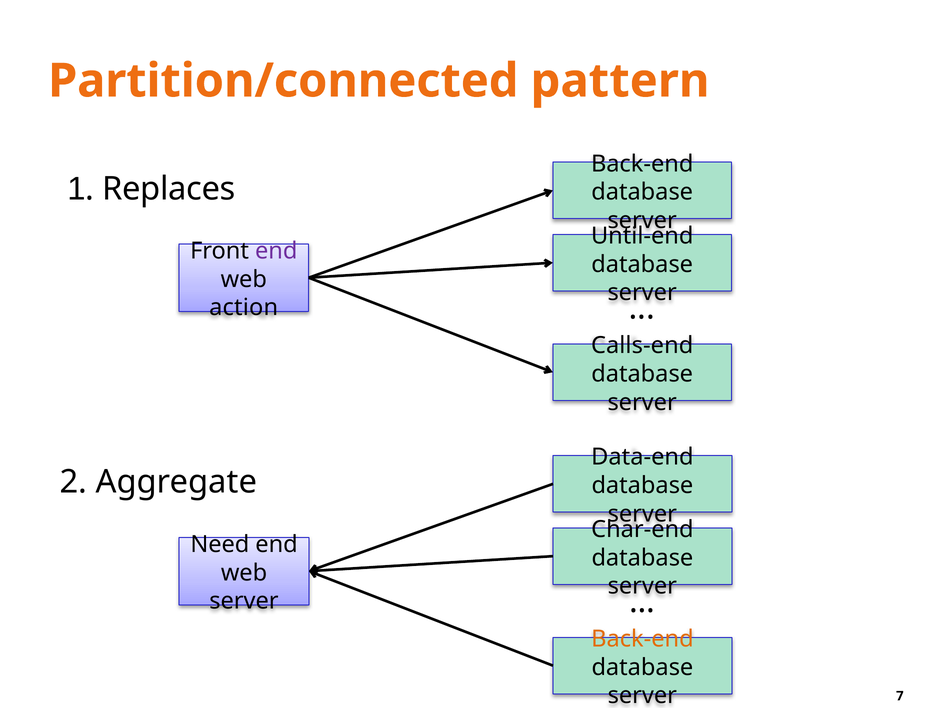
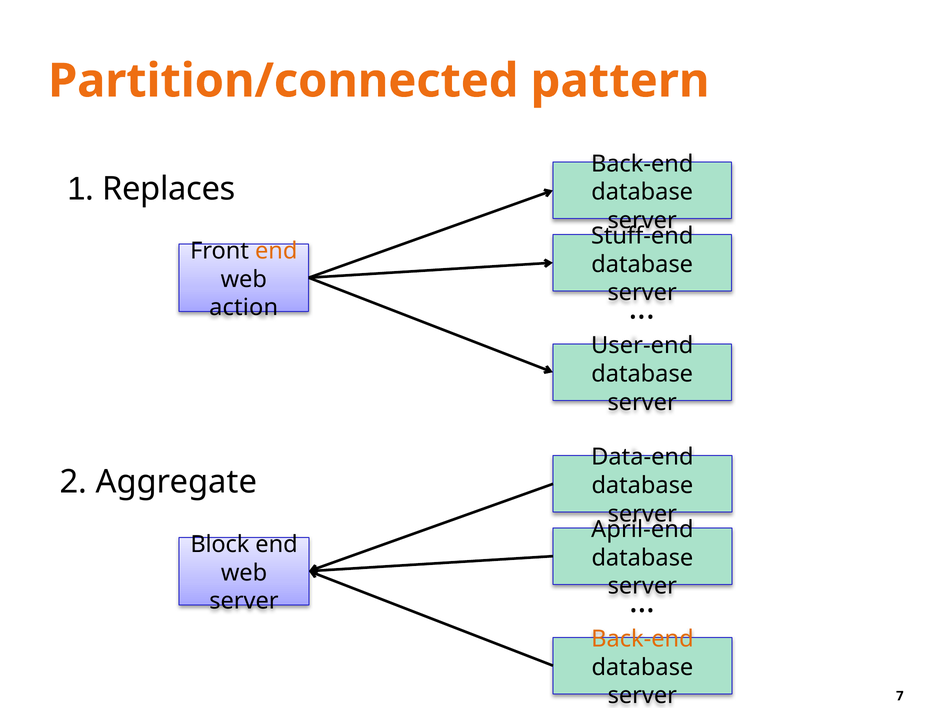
Until-end: Until-end -> Stuff-end (642, 236)
end colour: purple -> orange (276, 251)
Calls-end: Calls-end -> User-end (642, 346)
Char-end: Char-end -> April-end (642, 530)
Need: Need -> Block (220, 544)
